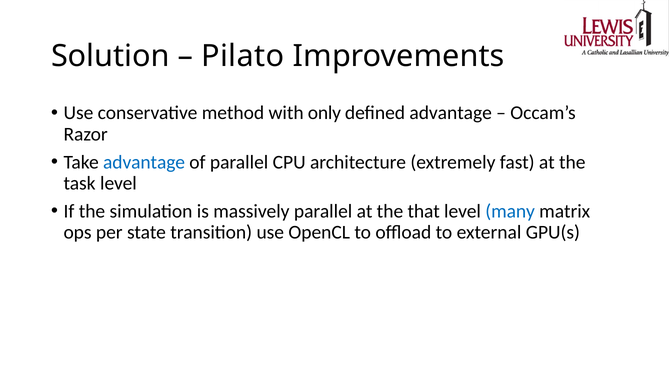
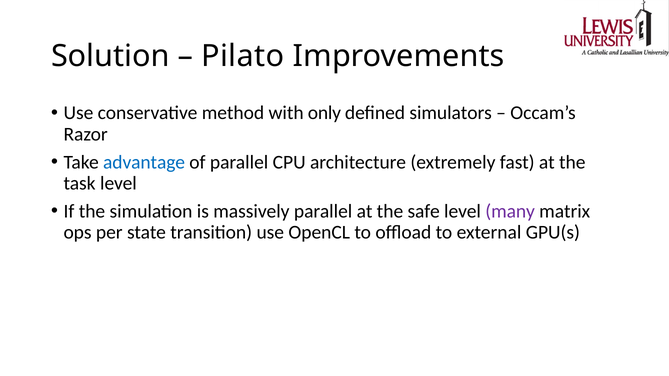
defined advantage: advantage -> simulators (451, 113)
that: that -> safe (424, 211)
many colour: blue -> purple (510, 211)
